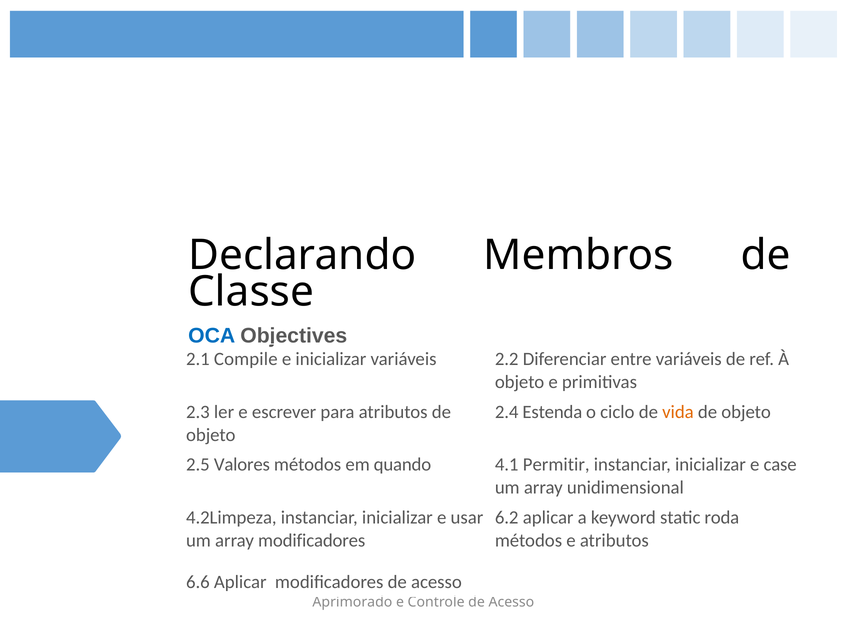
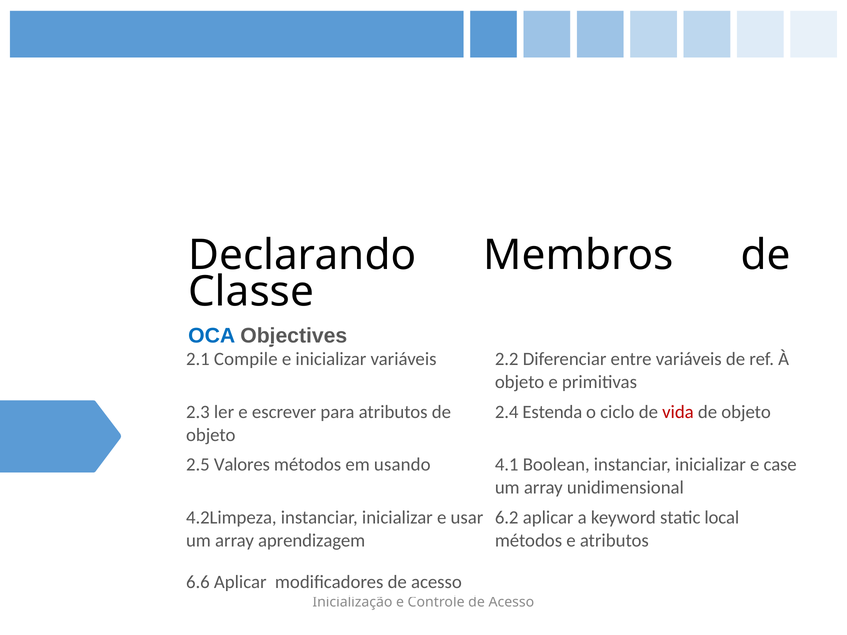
vida colour: orange -> red (678, 412)
quando: quando -> usando (402, 465)
Permitir: Permitir -> Boolean (556, 465)
roda: roda -> local (722, 518)
array modificadores: modificadores -> aprendizagem (312, 541)
Aprimorado: Aprimorado -> Inicialização (352, 602)
